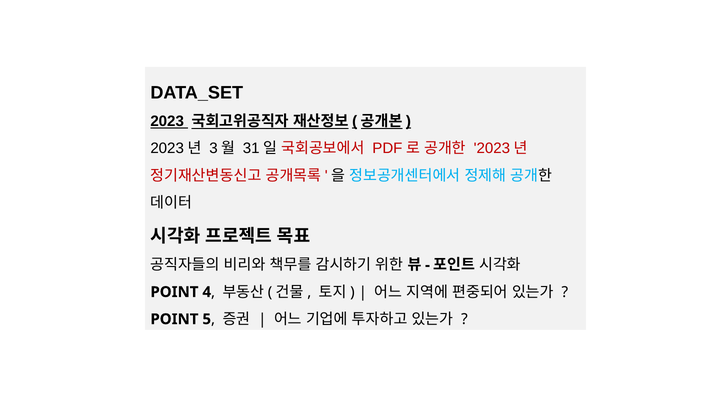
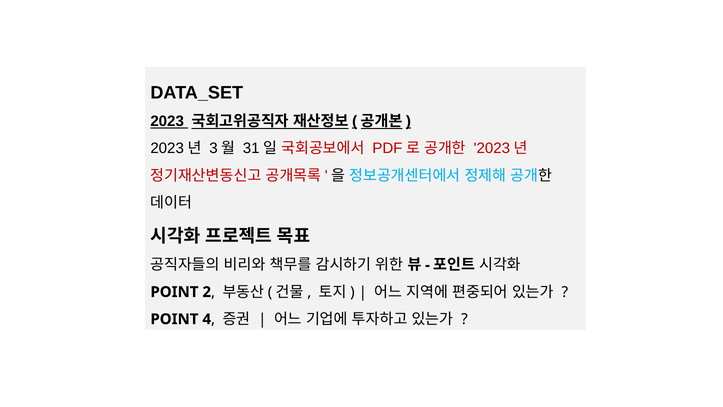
4: 4 -> 2 (207, 292)
5: 5 -> 4 (207, 319)
